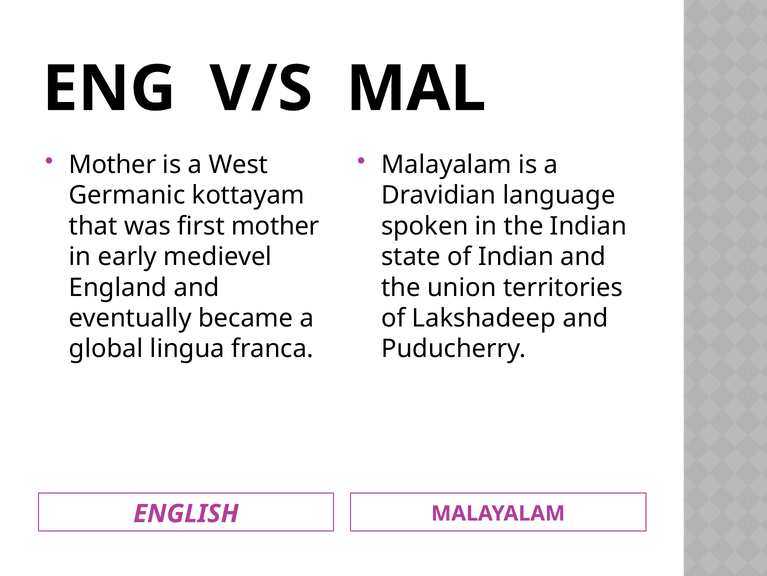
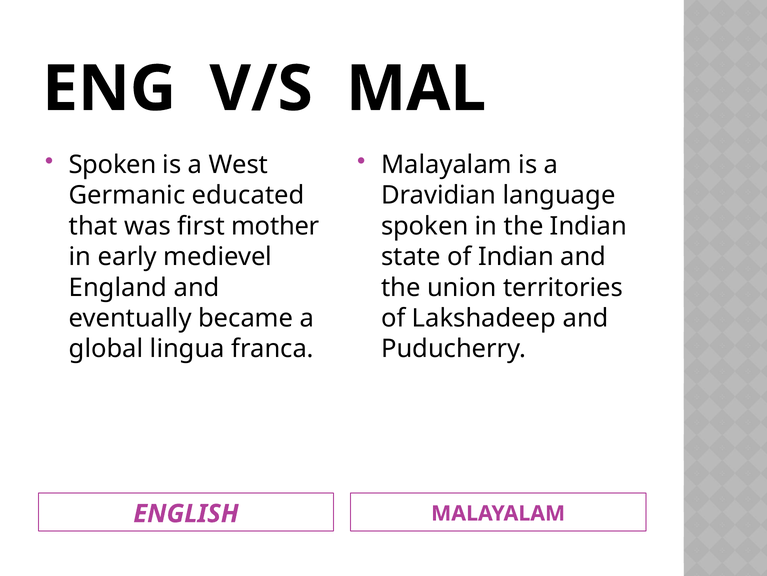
Mother: Mother -> Spoken (112, 164)
kottayam: kottayam -> educated (248, 195)
